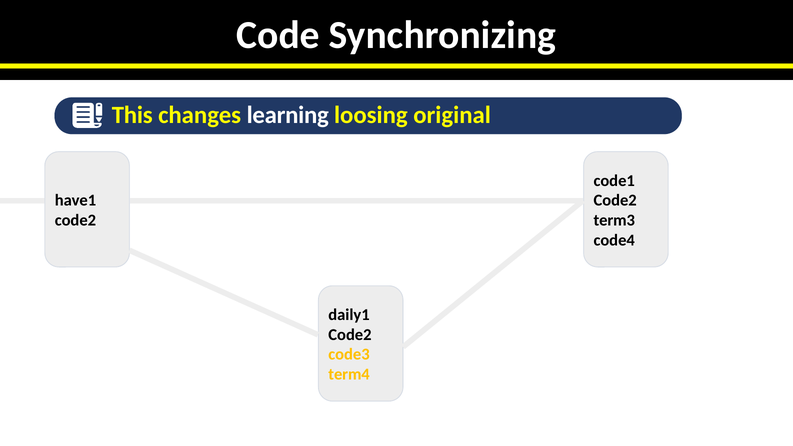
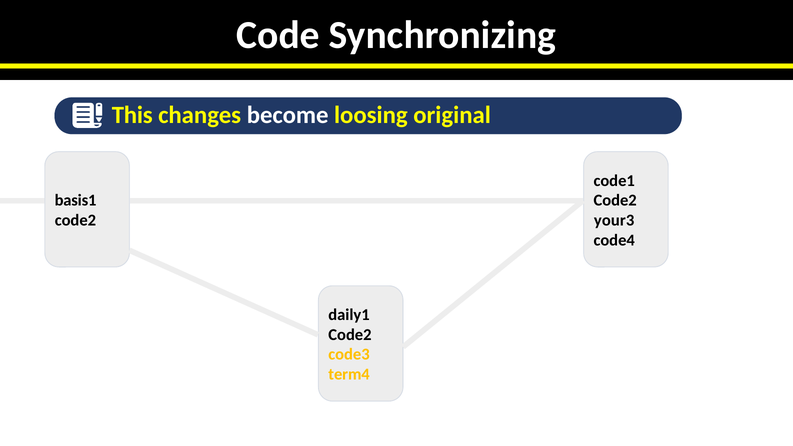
learning: learning -> become (288, 115)
have1: have1 -> basis1 (76, 201)
term3: term3 -> your3 (614, 220)
